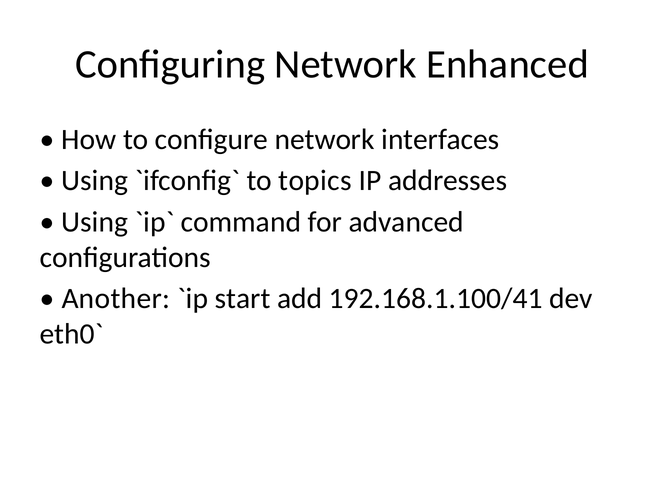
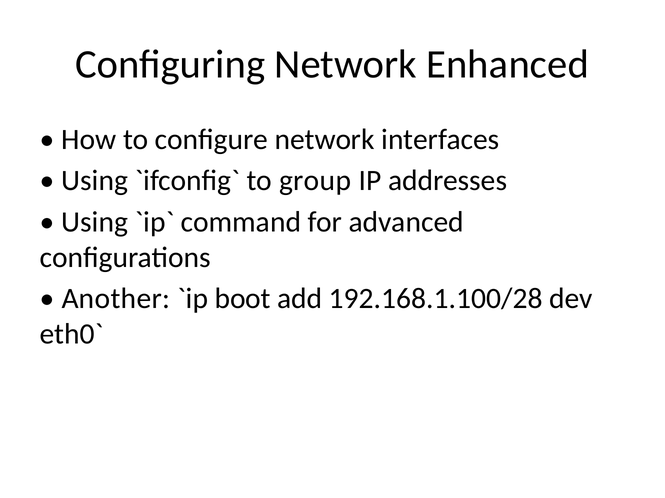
topics: topics -> group (315, 181)
start: start -> boot (243, 299)
192.168.1.100/41: 192.168.1.100/41 -> 192.168.1.100/28 (436, 299)
